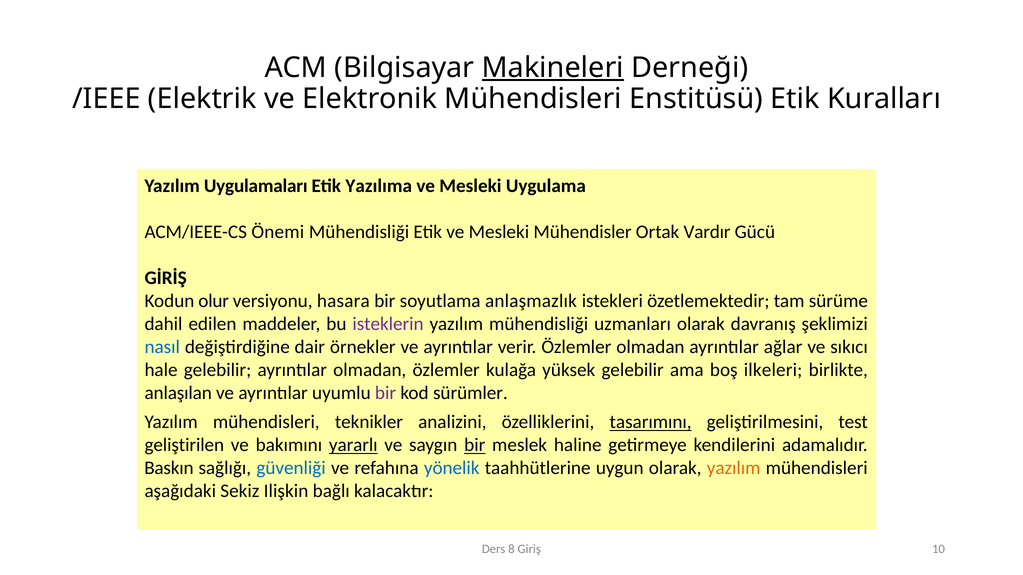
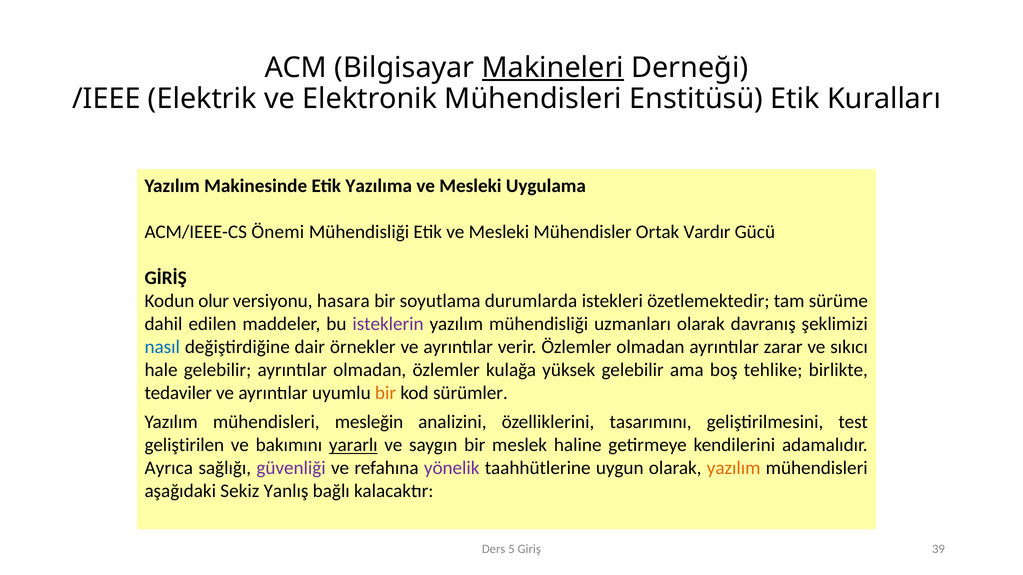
Uygulamaları: Uygulamaları -> Makinesinde (256, 186)
anlaşmazlık: anlaşmazlık -> durumlarda (531, 301)
ağlar: ağlar -> zarar (783, 347)
ilkeleri: ilkeleri -> tehlike (773, 370)
anlaşılan: anlaşılan -> tedaviler (178, 393)
bir colour: purple -> orange (386, 393)
teknikler: teknikler -> mesleğin (369, 422)
tasarımını underline: present -> none (651, 422)
bir underline: present -> none (475, 445)
Baskın: Baskın -> Ayrıca (169, 468)
güvenliği colour: blue -> purple (291, 468)
yönelik colour: blue -> purple (452, 468)
Ilişkin: Ilişkin -> Yanlış (286, 491)
8: 8 -> 5 (511, 550)
10: 10 -> 39 (938, 549)
